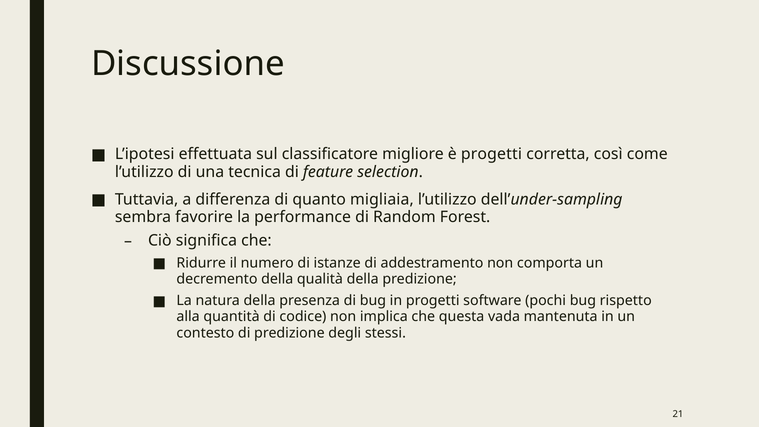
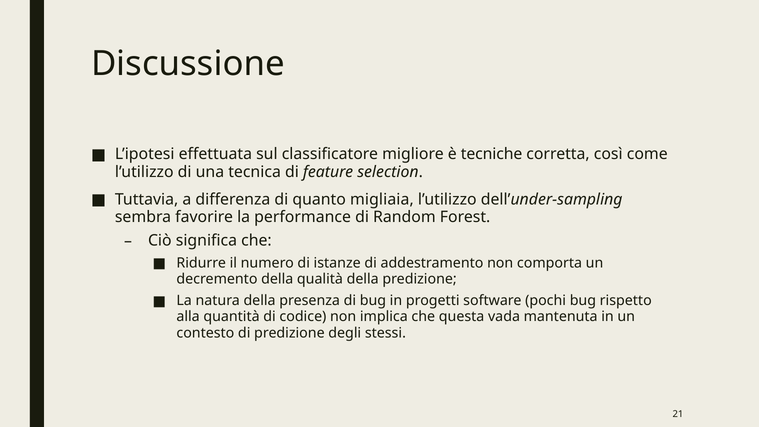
è progetti: progetti -> tecniche (492, 154)
